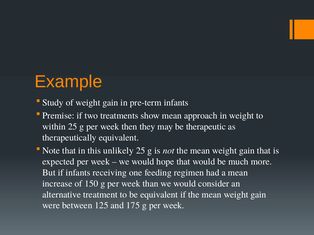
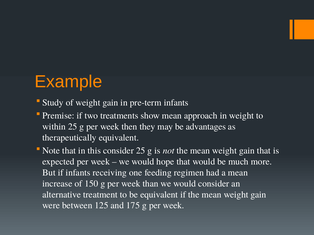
therapeutic: therapeutic -> advantages (206, 127)
this unlikely: unlikely -> consider (118, 151)
